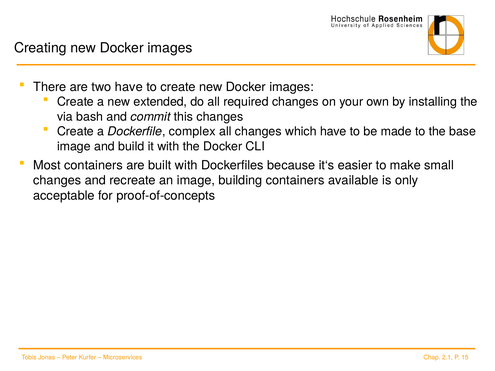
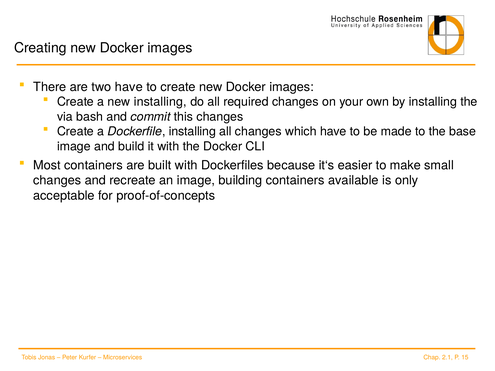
new extended: extended -> installing (160, 102)
Dockerfile complex: complex -> installing (192, 132)
